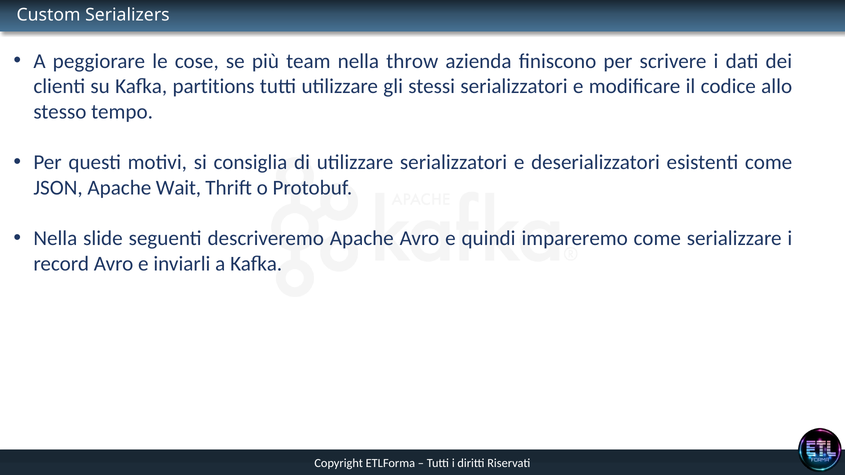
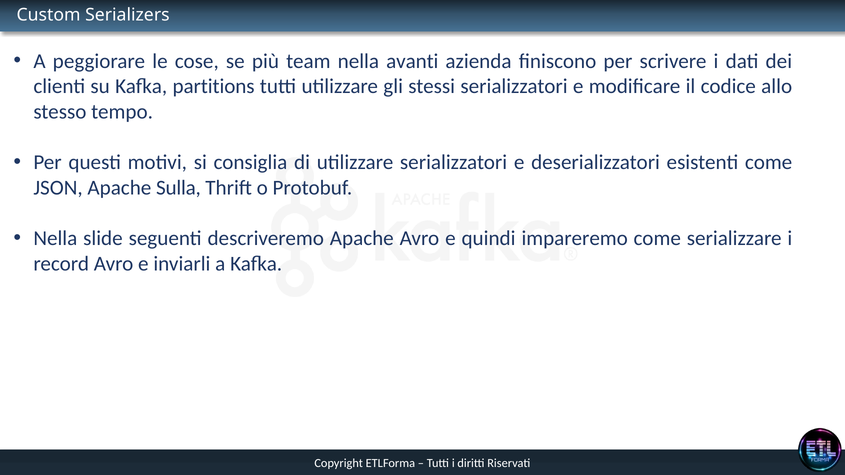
throw: throw -> avanti (412, 61)
Wait: Wait -> Sulla (178, 188)
